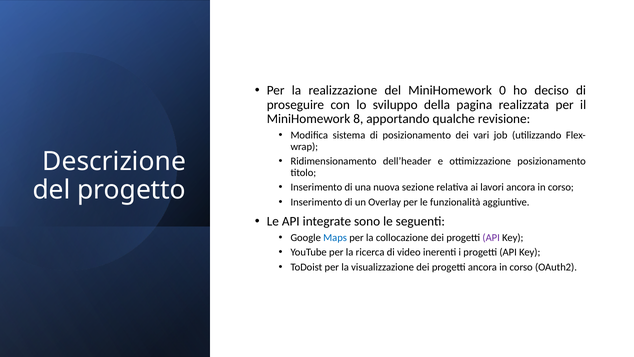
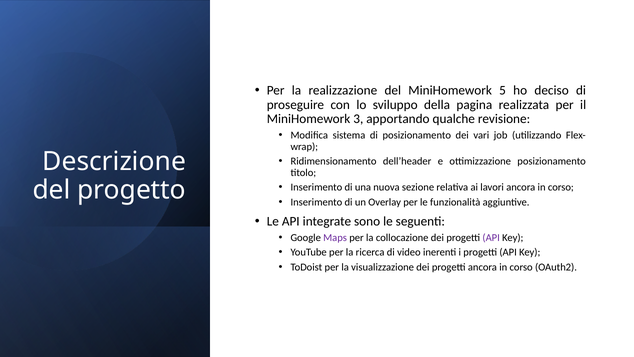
0: 0 -> 5 (503, 90)
8: 8 -> 3 (358, 119)
Maps colour: blue -> purple (335, 237)
